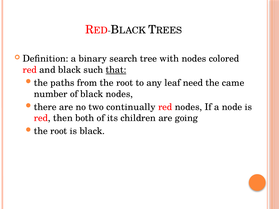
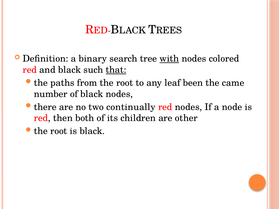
with underline: none -> present (169, 59)
need: need -> been (193, 83)
going: going -> other (186, 118)
